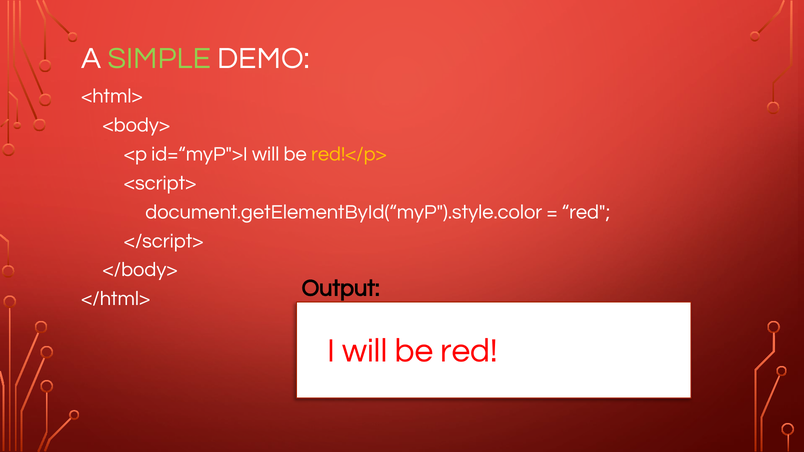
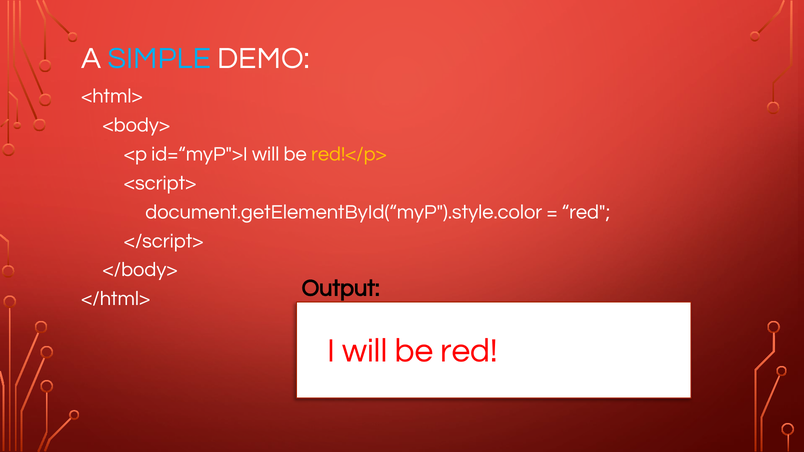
SIMPLE colour: light green -> light blue (159, 59)
